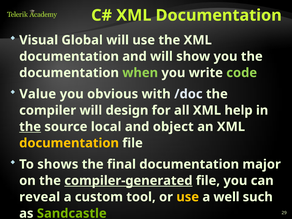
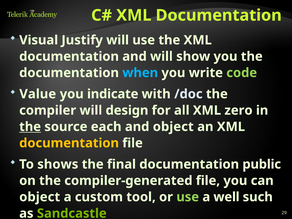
Global: Global -> Justify (82, 40)
when colour: light green -> light blue (140, 73)
obvious: obvious -> indicate (113, 94)
help: help -> zero (239, 110)
local: local -> each (106, 127)
major: major -> public (262, 164)
compiler-generated underline: present -> none (128, 181)
reveal: reveal -> object (40, 197)
use colour: yellow -> light green (188, 197)
